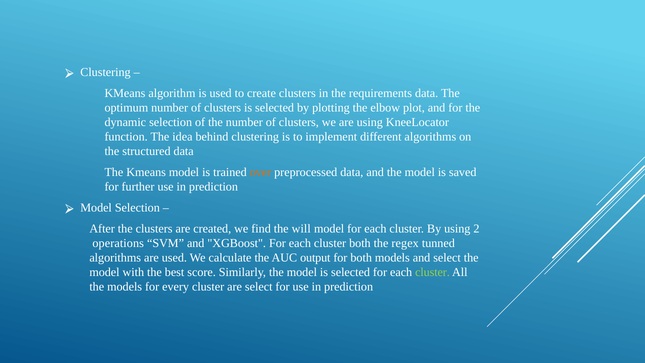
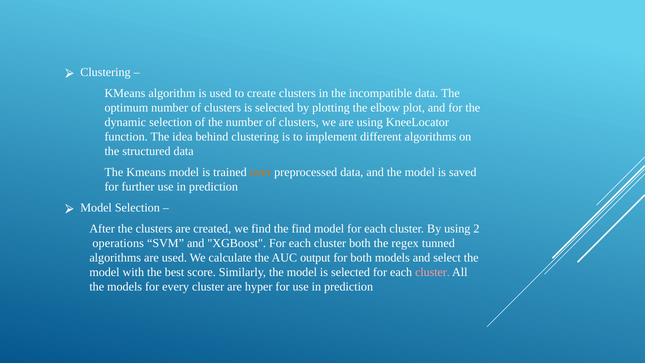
requirements: requirements -> incompatible (381, 93)
the will: will -> find (301, 229)
cluster colour: light green -> pink (433, 272)
are select: select -> hyper (259, 287)
